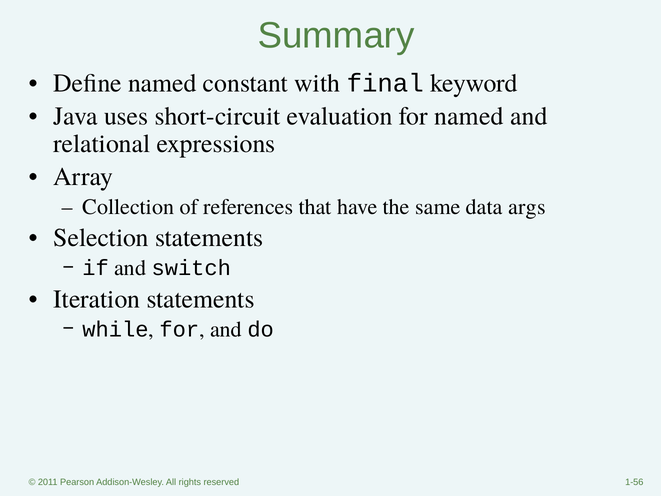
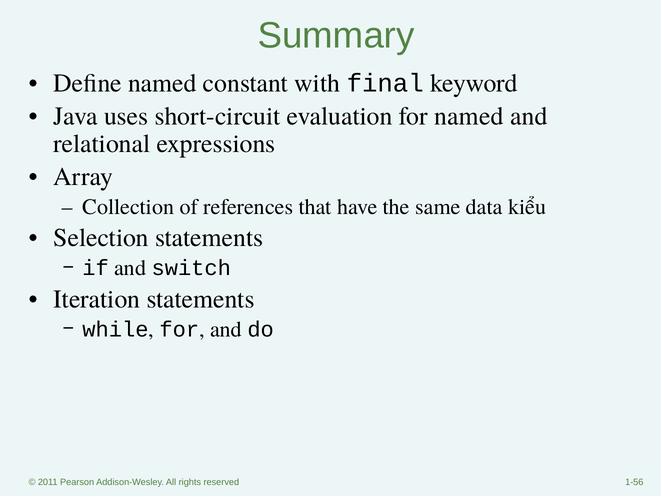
args: args -> kiểu (527, 207)
